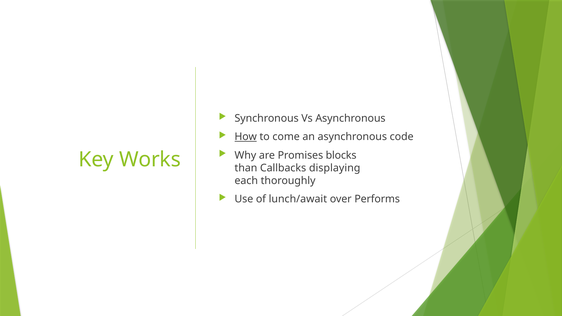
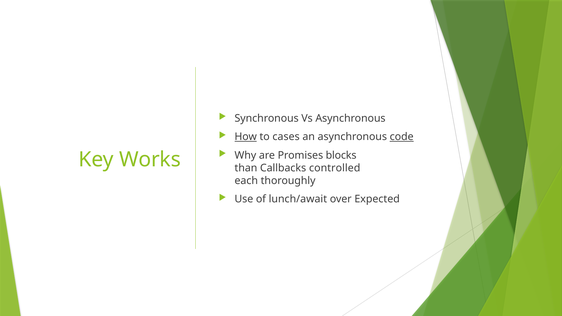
come: come -> cases (286, 137)
code underline: none -> present (402, 137)
displaying: displaying -> controlled (335, 168)
Performs: Performs -> Expected (377, 199)
